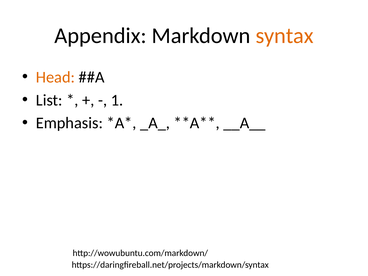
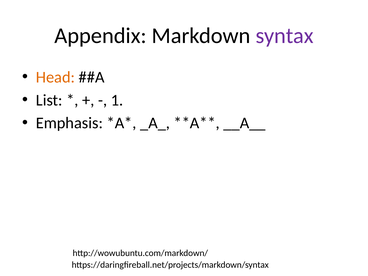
syntax colour: orange -> purple (285, 36)
